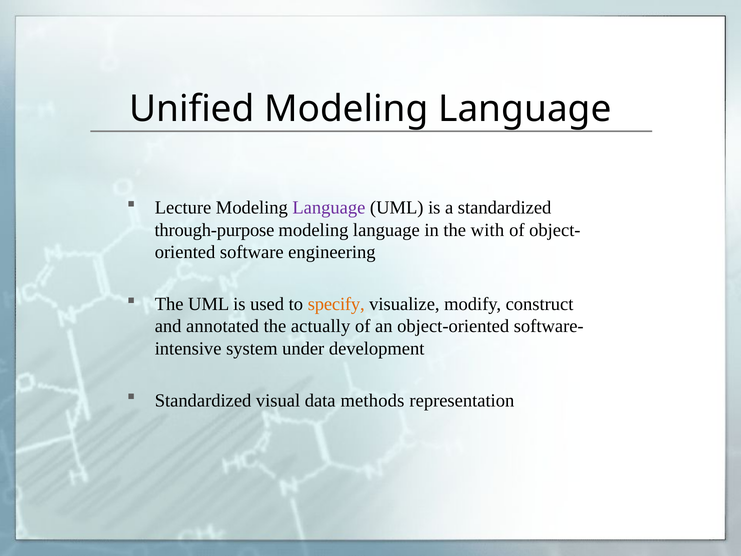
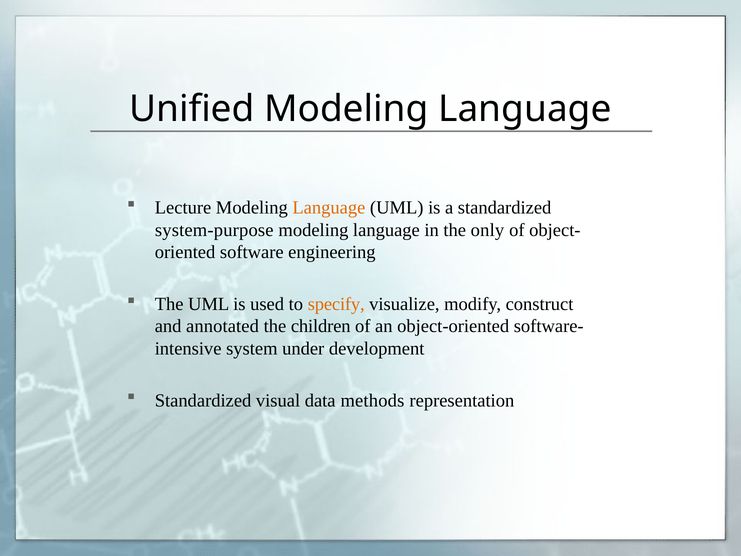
Language colour: purple -> orange (329, 208)
through-purpose: through-purpose -> system-purpose (214, 230)
with: with -> only (487, 230)
actually: actually -> children (321, 326)
